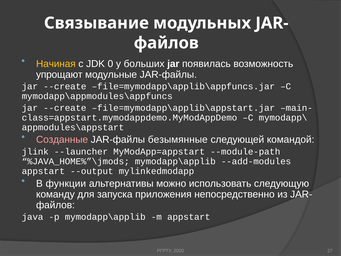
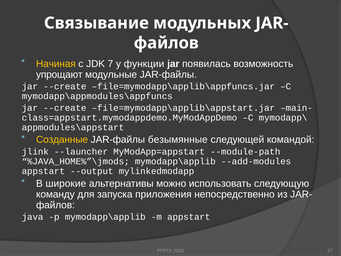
0: 0 -> 7 (110, 64)
больших: больших -> функции (144, 64)
Созданные colour: pink -> yellow (62, 140)
функции: функции -> широкие (66, 183)
